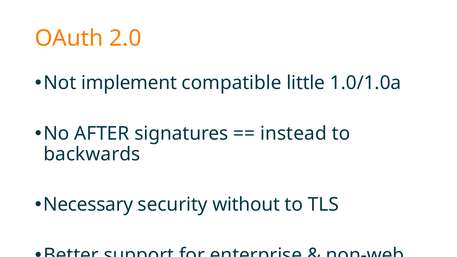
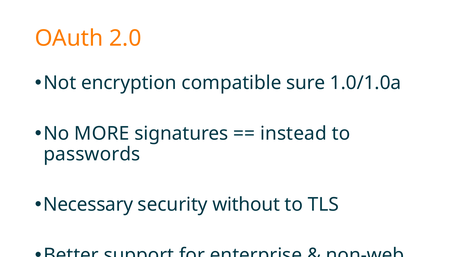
implement: implement -> encryption (129, 83)
little: little -> sure (306, 83)
AFTER: AFTER -> MORE (102, 134)
backwards: backwards -> passwords (92, 154)
